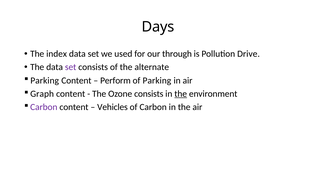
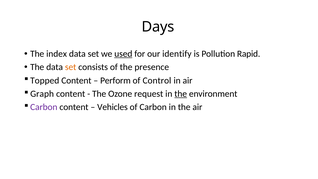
used underline: none -> present (123, 54)
through: through -> identify (177, 54)
Drive: Drive -> Rapid (249, 54)
set colour: purple -> orange (71, 67)
alternate: alternate -> presence (152, 67)
Parking: Parking -> Topped (45, 80)
of Parking: Parking -> Control (157, 80)
Ozone consists: consists -> request (149, 94)
